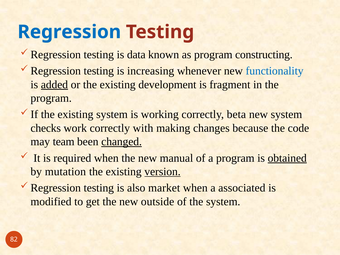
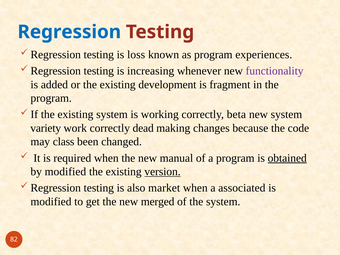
data: data -> loss (136, 55)
constructing: constructing -> experiences (264, 55)
functionality colour: blue -> purple (275, 71)
added underline: present -> none (54, 85)
checks: checks -> variety (46, 128)
with: with -> dead (143, 128)
team: team -> class (64, 142)
changed underline: present -> none (122, 142)
by mutation: mutation -> modified (65, 172)
outside: outside -> merged (158, 202)
